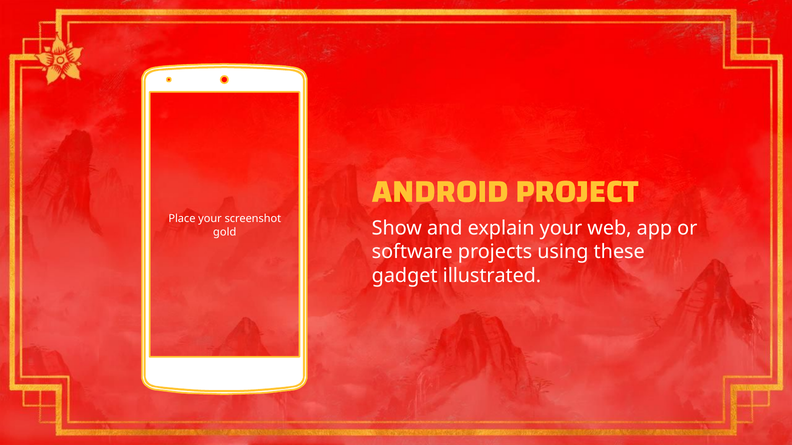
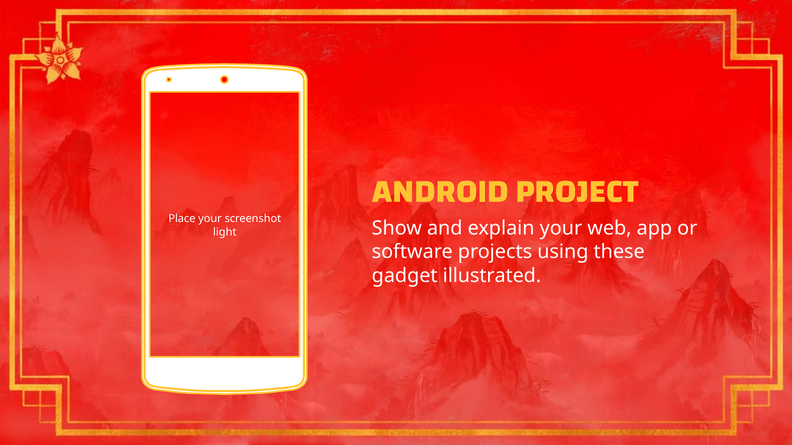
gold: gold -> light (225, 232)
